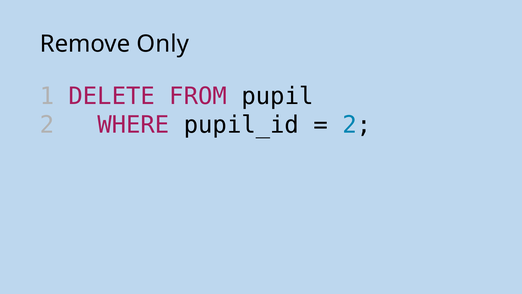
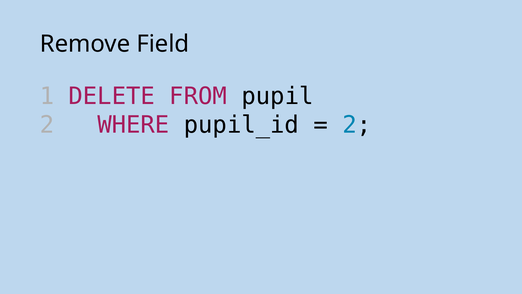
Only: Only -> Field (163, 44)
